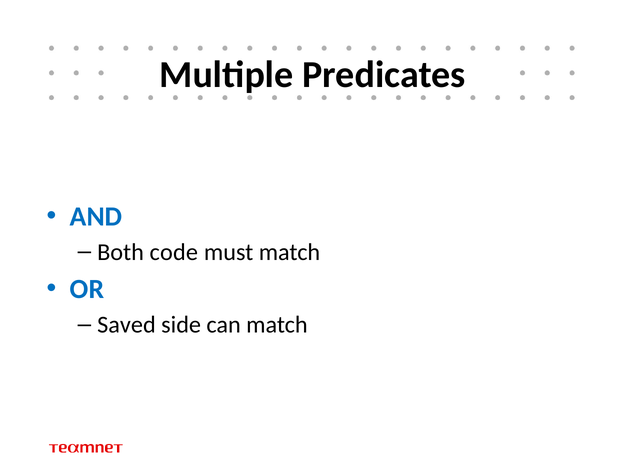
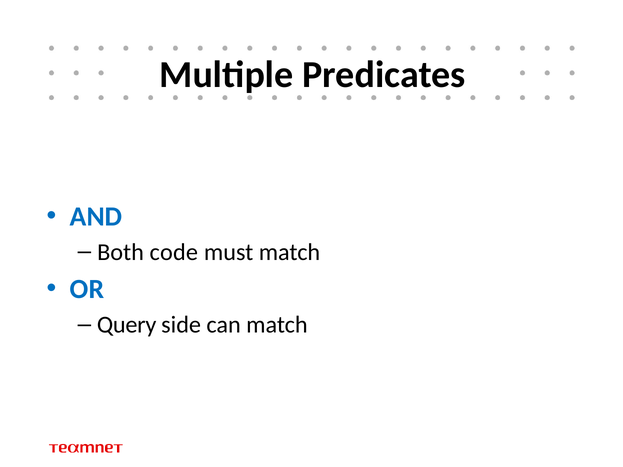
Saved: Saved -> Query (127, 325)
